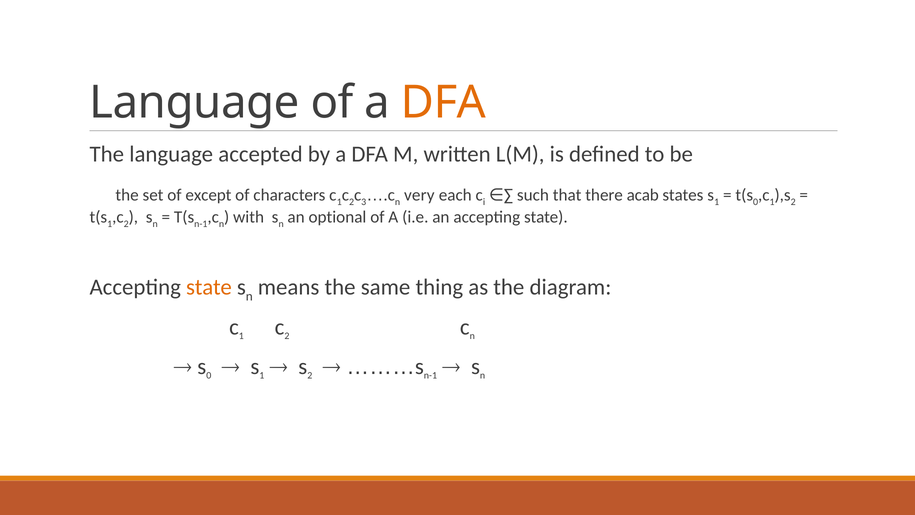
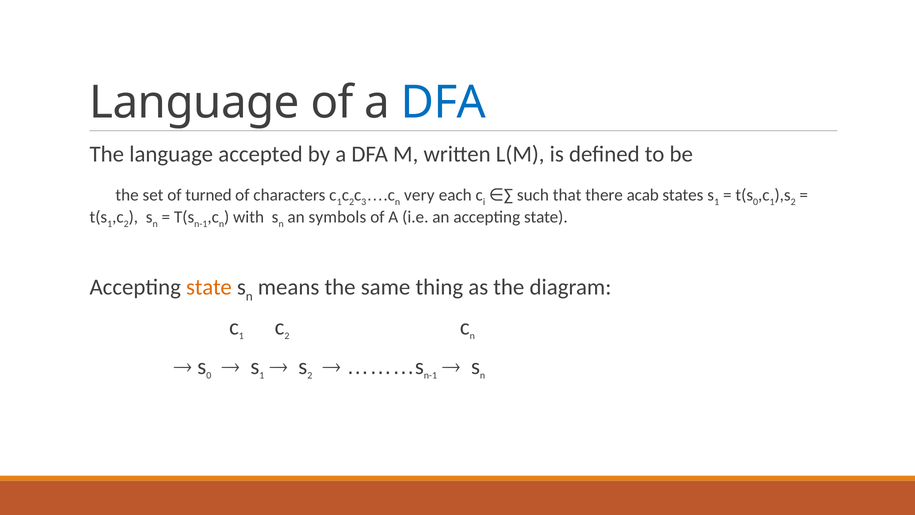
DFA colour: orange -> blue (443, 103)
except: except -> turned (209, 195)
optional: optional -> symbols (337, 217)
